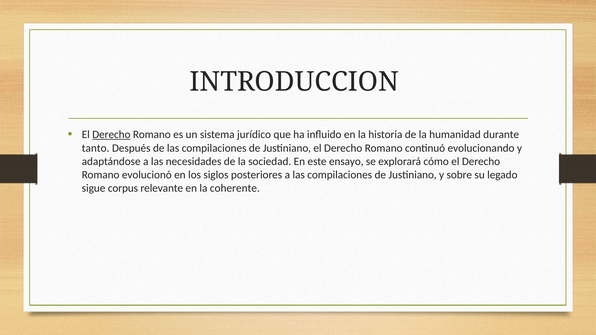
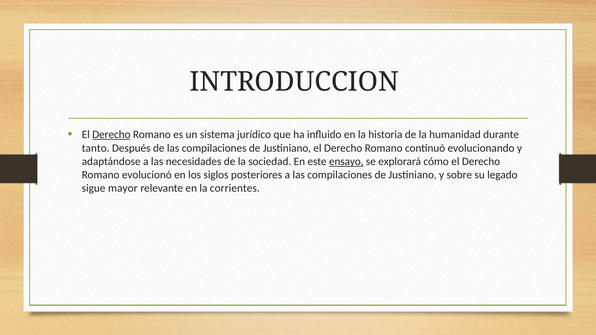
ensayo underline: none -> present (346, 162)
corpus: corpus -> mayor (123, 188)
coherente: coherente -> corrientes (235, 188)
